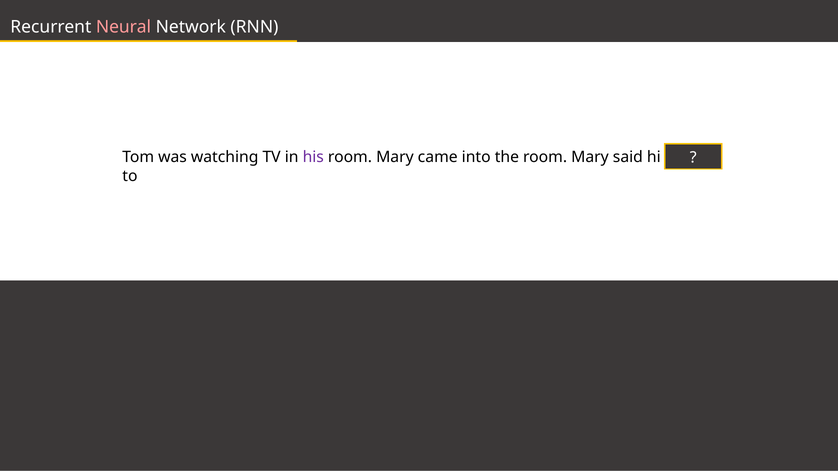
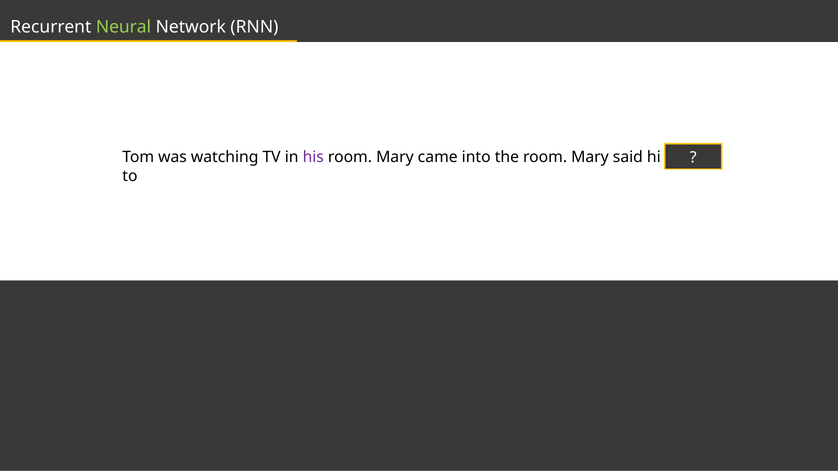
Neural colour: pink -> light green (124, 27)
